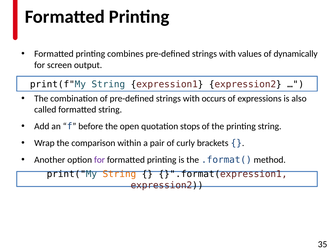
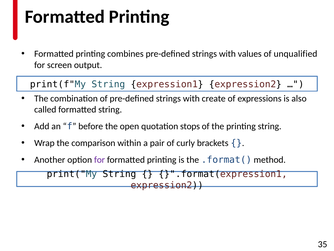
dynamically: dynamically -> unqualified (295, 54)
occurs: occurs -> create (214, 98)
String colour: orange -> black (119, 174)
